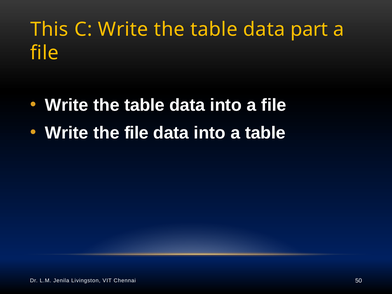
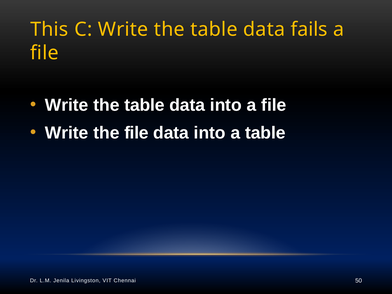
part: part -> fails (309, 29)
